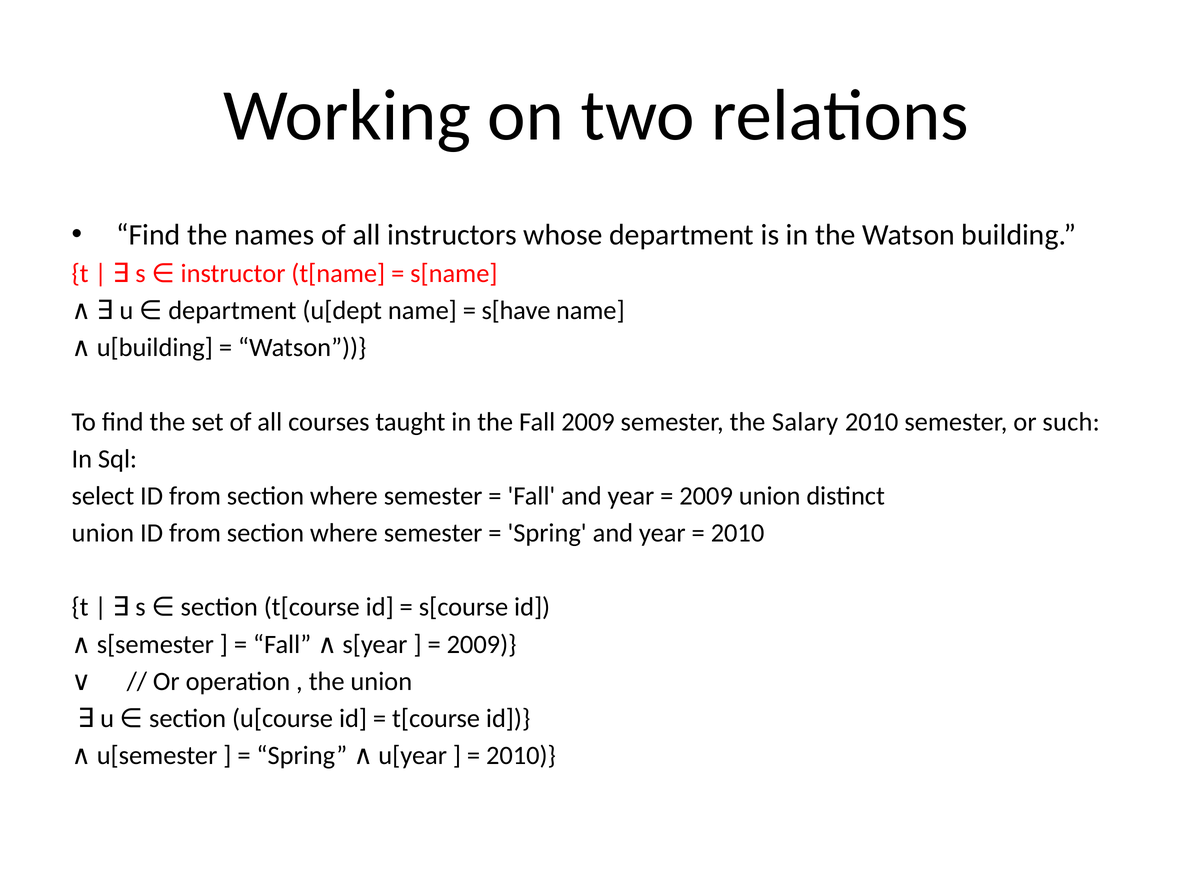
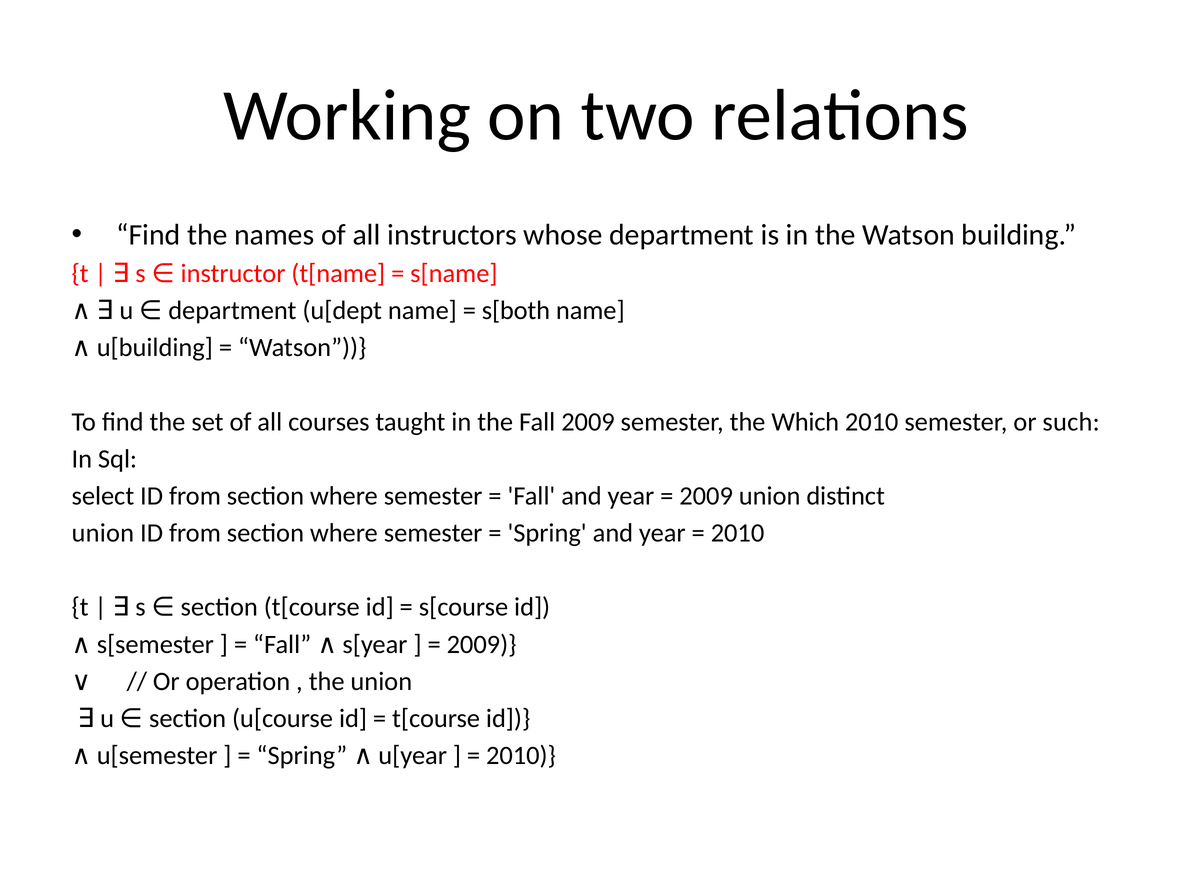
s[have: s[have -> s[both (516, 311)
Salary: Salary -> Which (805, 422)
